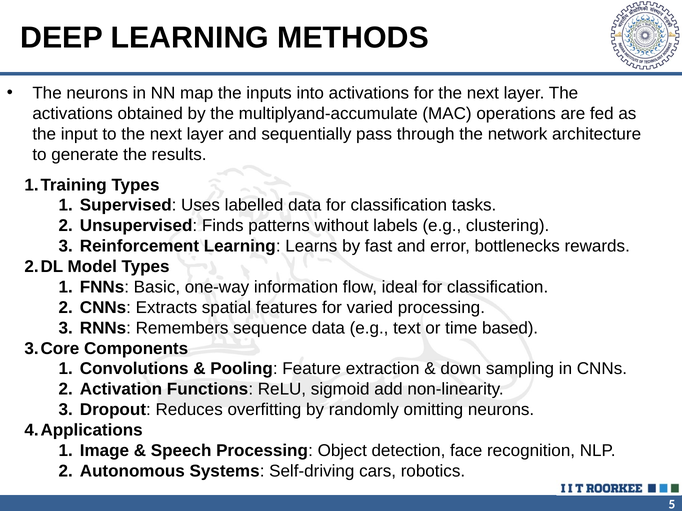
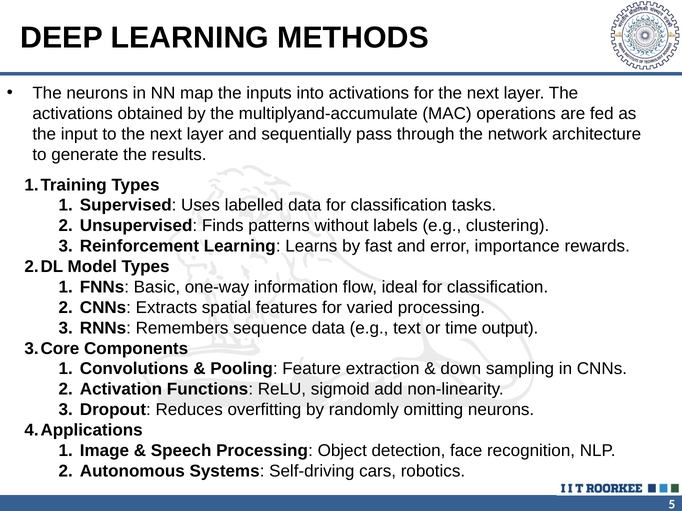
bottlenecks: bottlenecks -> importance (517, 246)
based: based -> output (510, 328)
